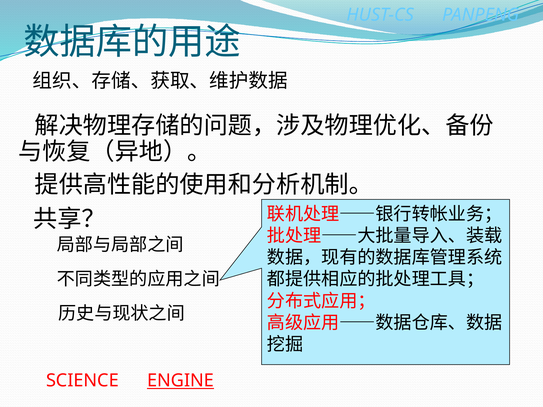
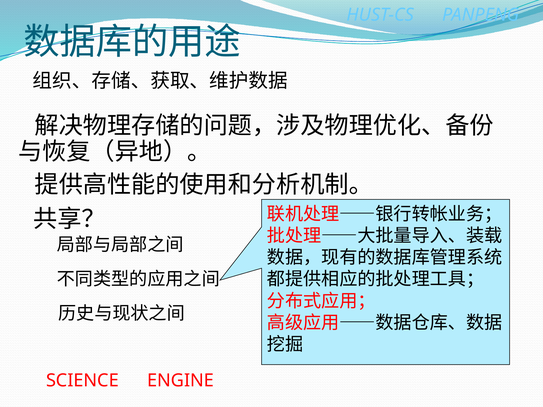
ENGINE underline: present -> none (181, 381)
